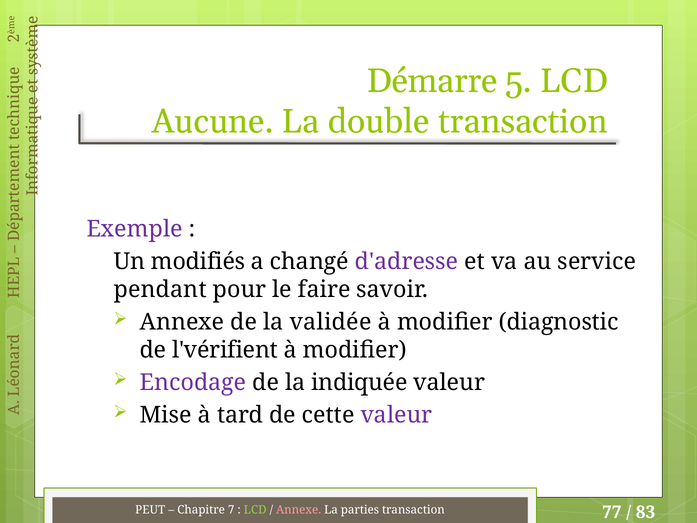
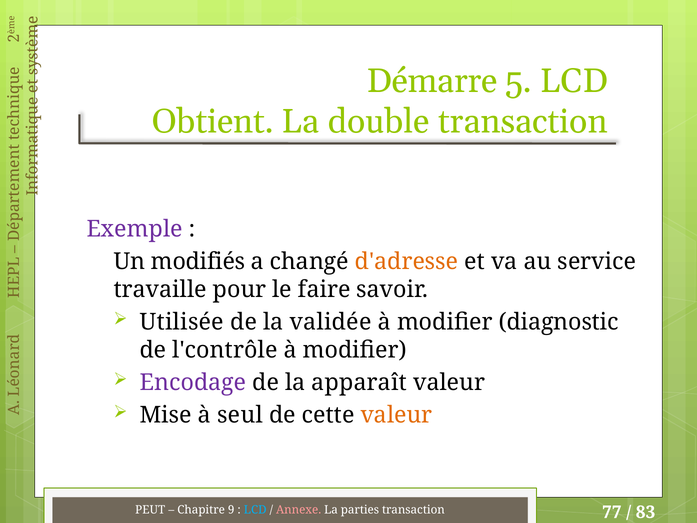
Aucune: Aucune -> Obtient (213, 122)
d'adresse colour: purple -> orange (407, 262)
pendant: pendant -> travaille (160, 289)
Annexe: Annexe -> Utilisée (182, 322)
l'vérifient: l'vérifient -> l'contrôle (225, 350)
indiquée: indiquée -> apparaît (359, 382)
tard: tard -> seul (240, 415)
valeur colour: purple -> orange (396, 415)
7: 7 -> 9 (231, 510)
LCD colour: light green -> light blue (255, 510)
